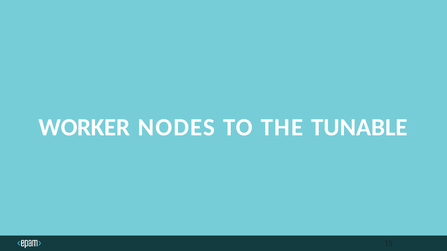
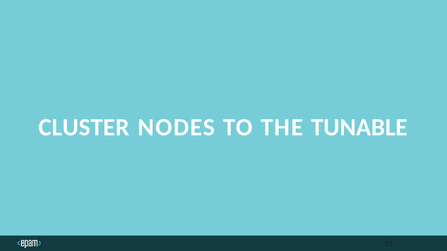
WORKER: WORKER -> CLUSTER (84, 127)
